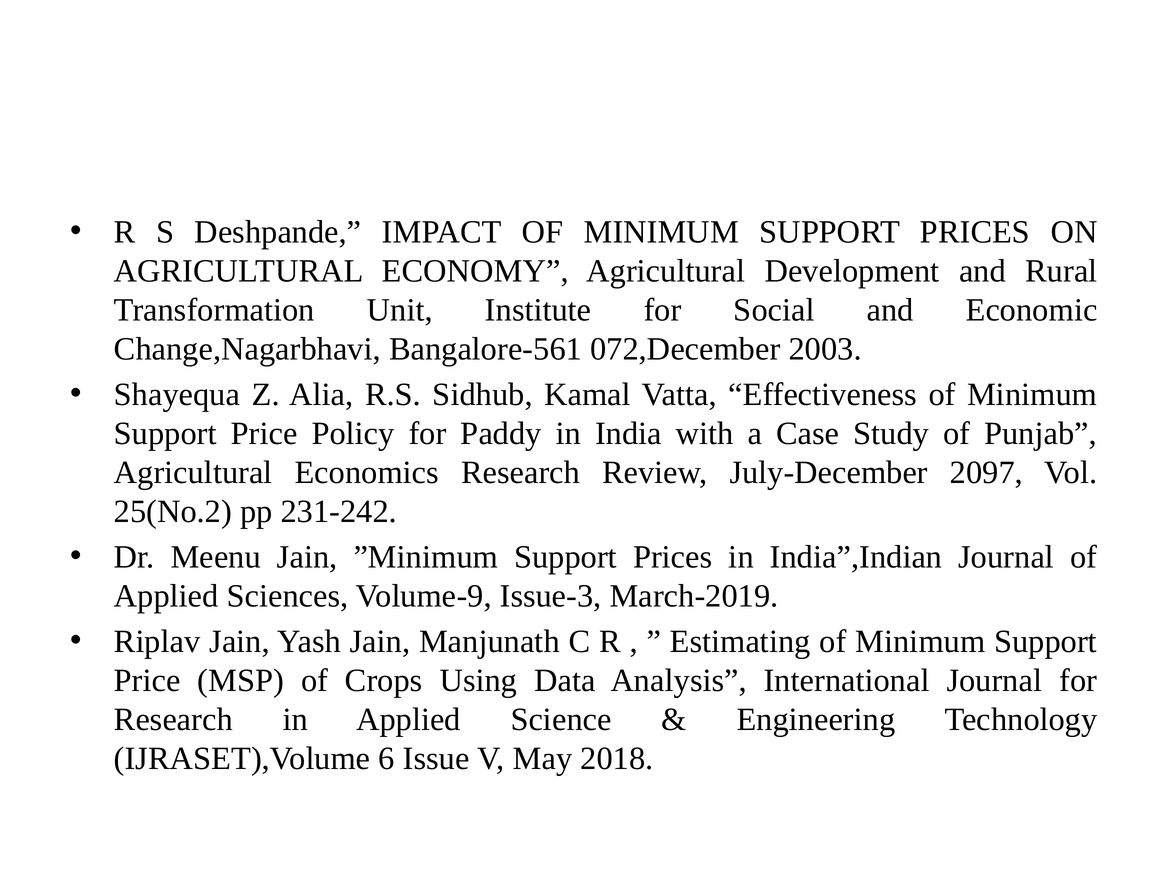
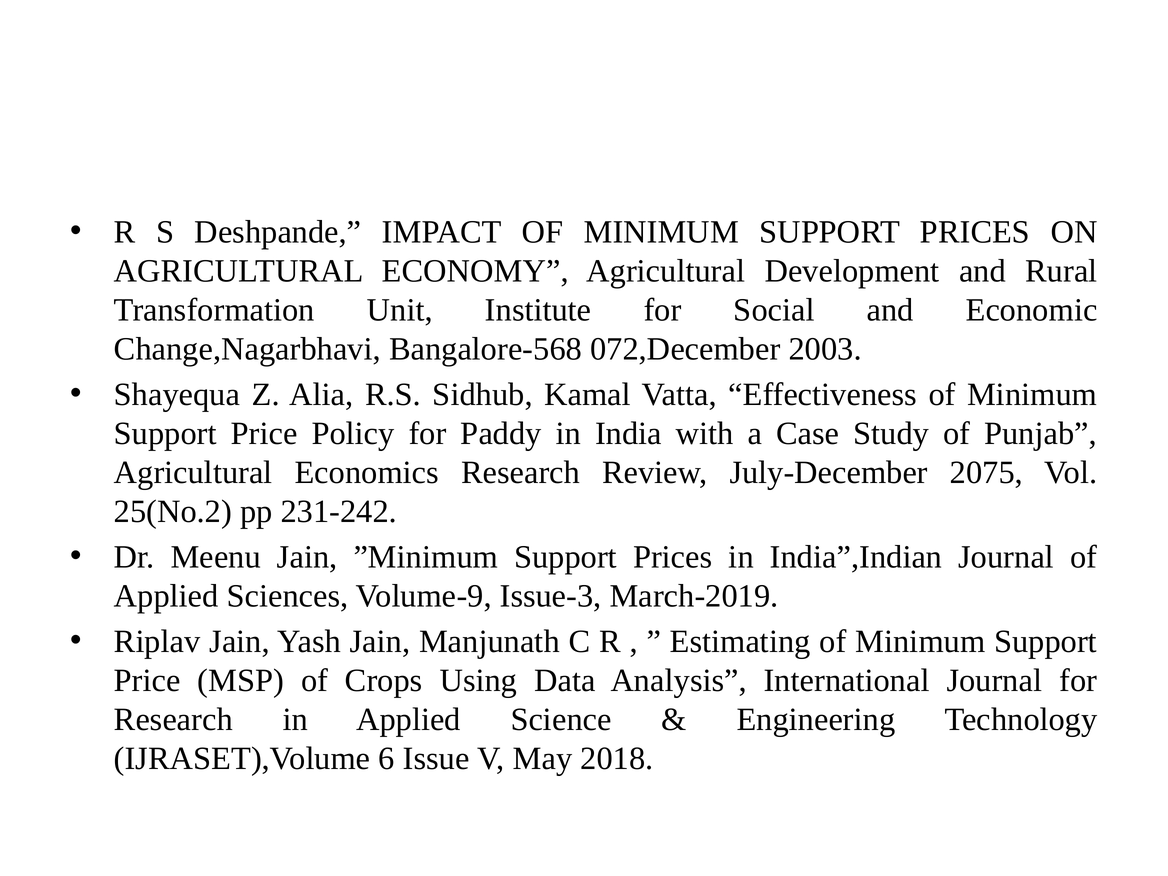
Bangalore-561: Bangalore-561 -> Bangalore-568 (486, 349)
2097: 2097 -> 2075 (986, 472)
